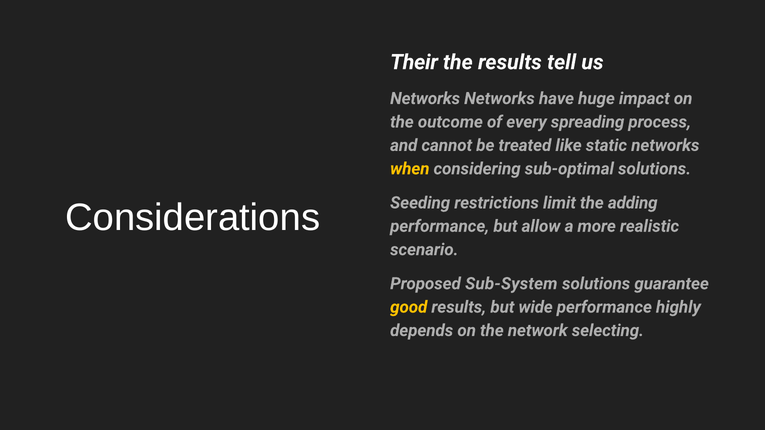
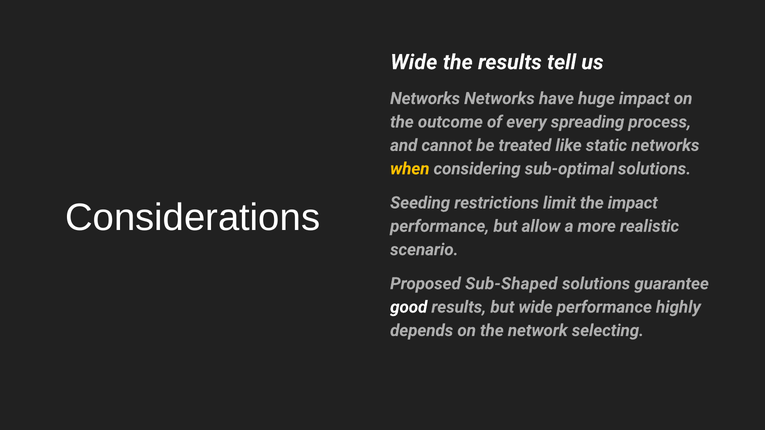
Their: Their -> Wide (414, 62)
the adding: adding -> impact (633, 203)
Sub-System: Sub-System -> Sub-Shaped (511, 284)
good colour: yellow -> white (409, 307)
